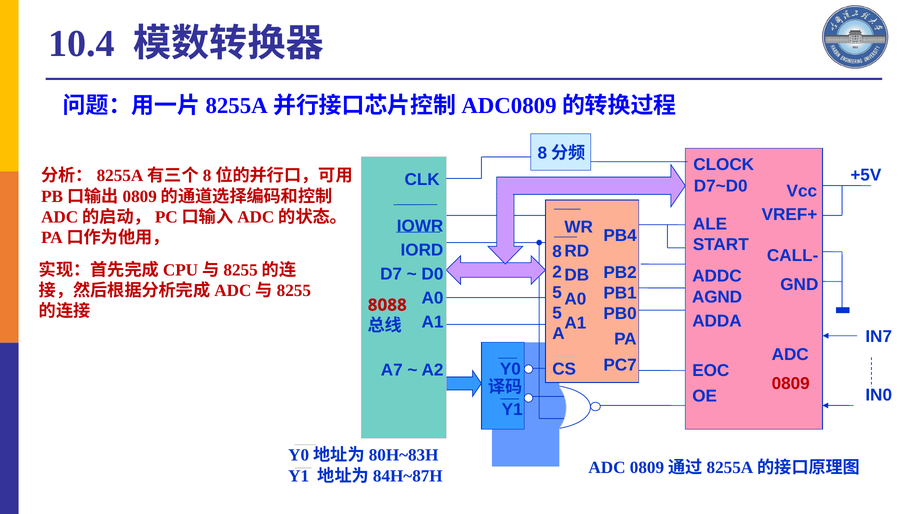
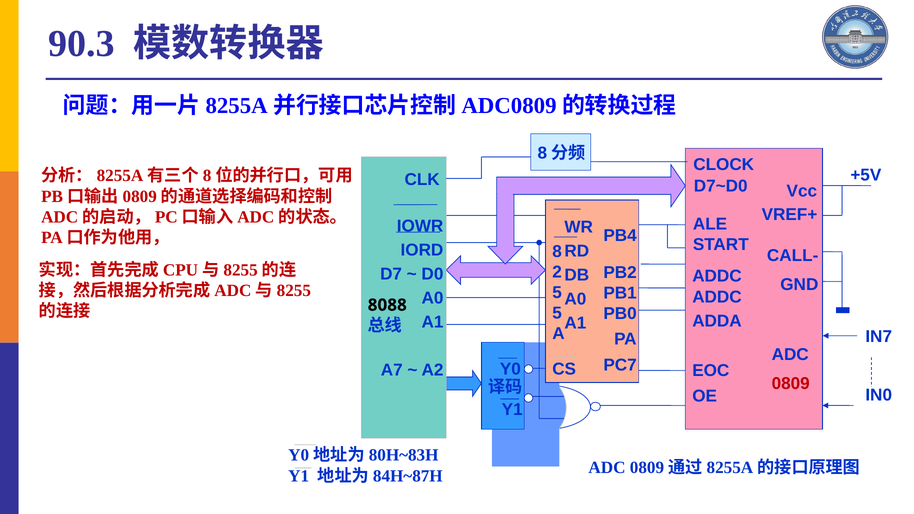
10.4: 10.4 -> 90.3 (81, 44)
AGND: AGND -> ADDC (717, 297)
8088 colour: red -> black (387, 305)
